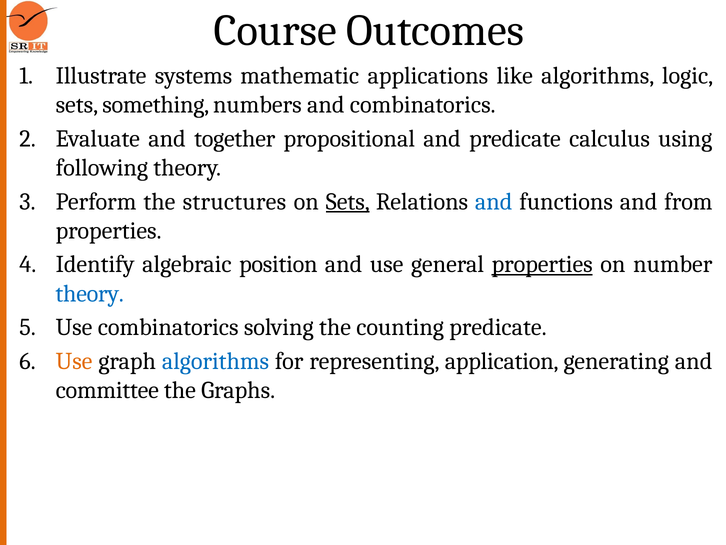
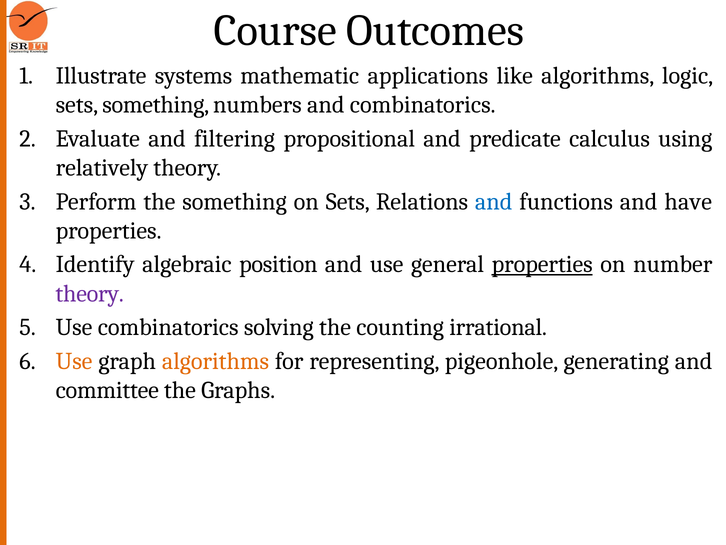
together: together -> filtering (235, 138)
following: following -> relatively (102, 167)
the structures: structures -> something (235, 201)
Sets underline: present -> none (348, 201)
from: from -> have (688, 201)
theory colour: blue -> purple (90, 293)
counting predicate: predicate -> irrational (498, 327)
algorithms colour: blue -> orange (216, 361)
application: application -> pigeonhole (502, 361)
